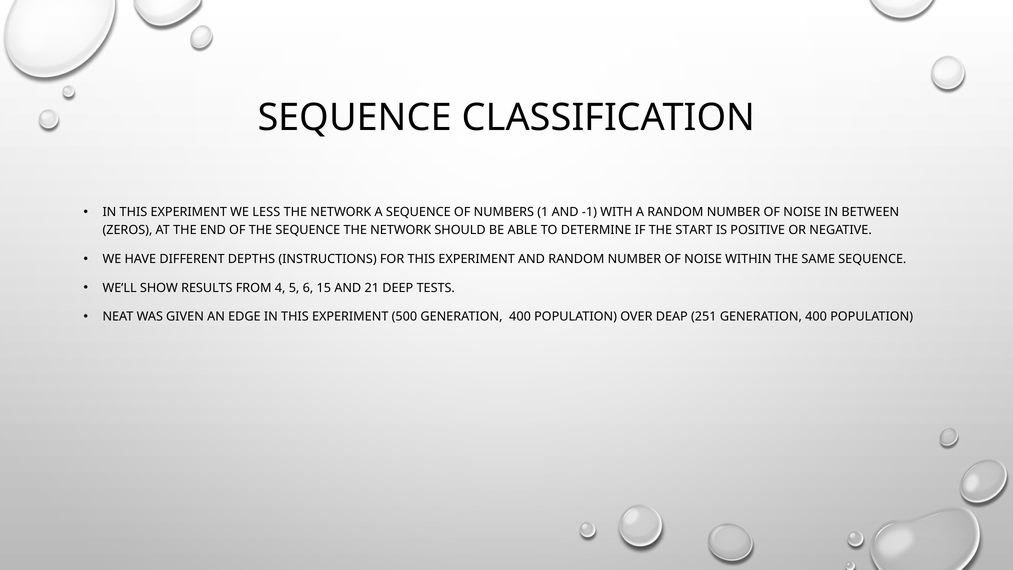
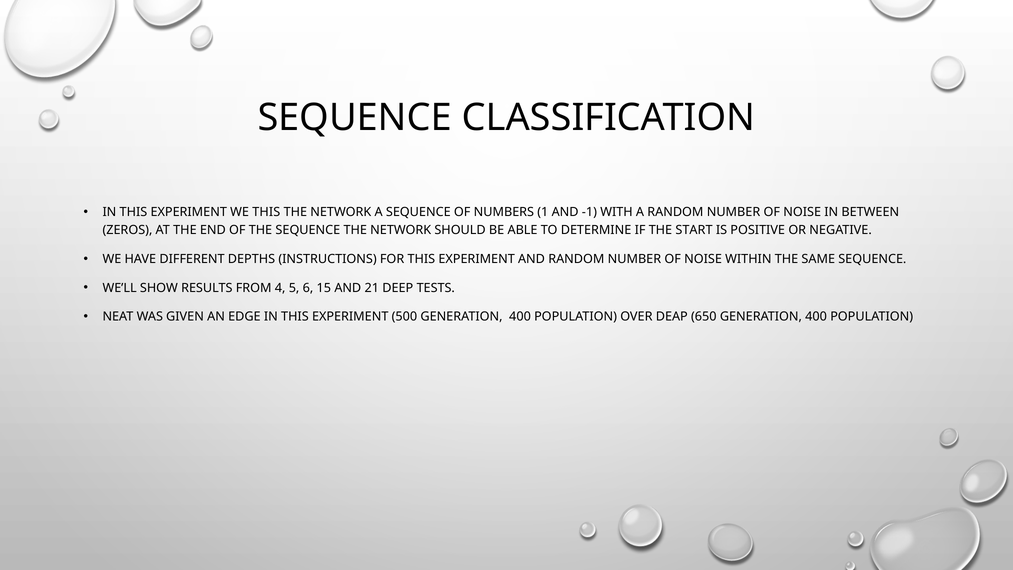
WE LESS: LESS -> THIS (266, 212)
251: 251 -> 650 (704, 317)
